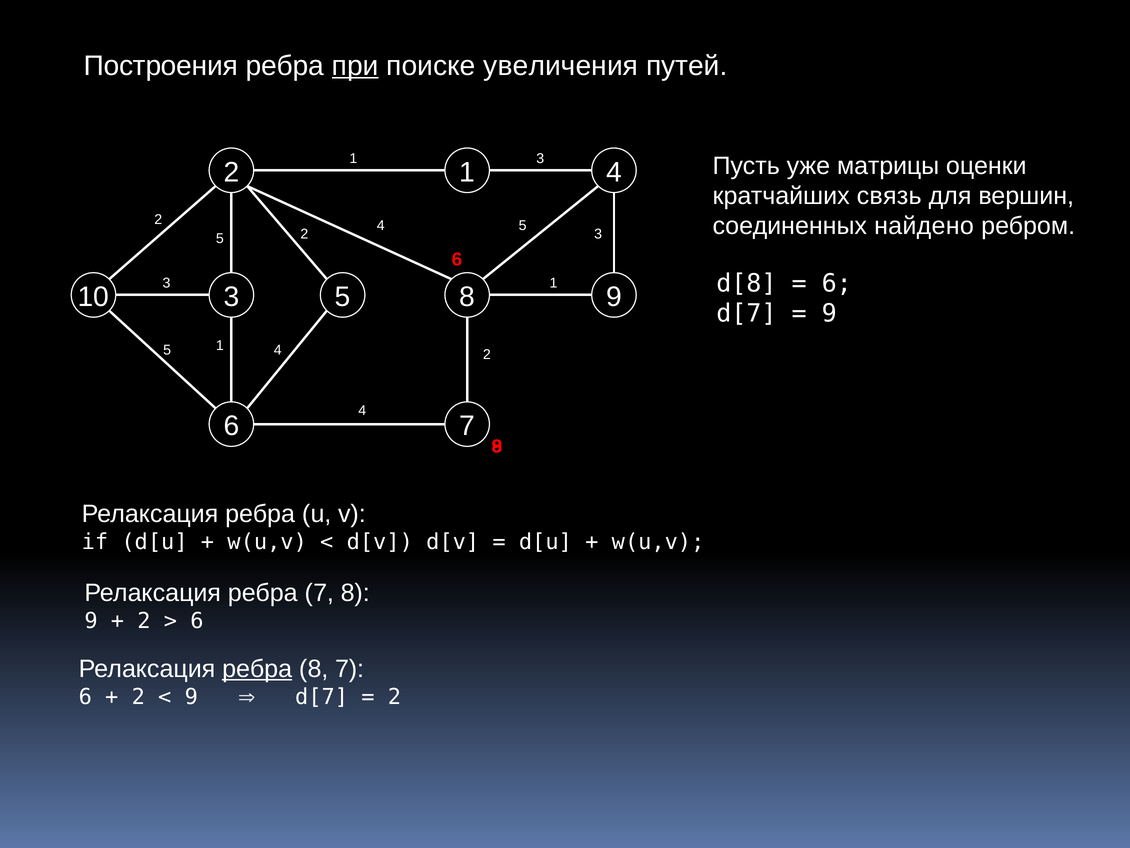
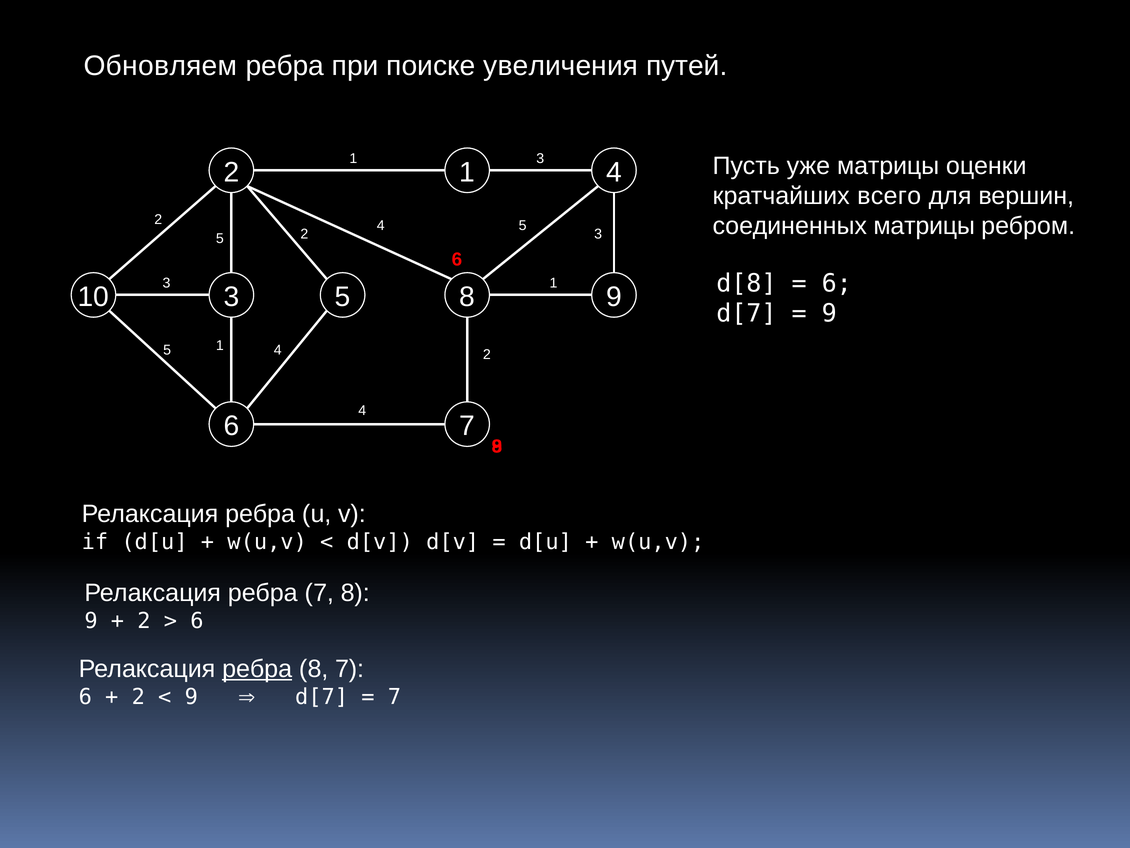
Построения: Построения -> Обновляем (160, 66)
при underline: present -> none (355, 66)
связь: связь -> всего (889, 196)
соединенных найдено: найдено -> матрицы (924, 226)
2: 2 -> 7 (394, 697)
